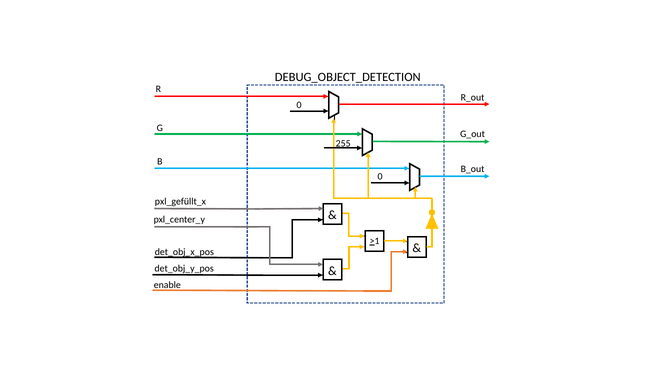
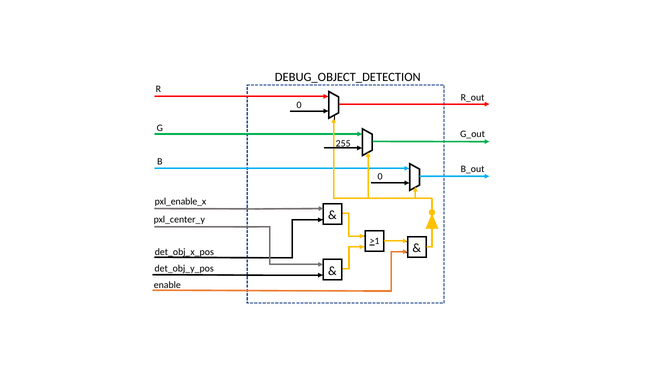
pxl_gefüllt_x: pxl_gefüllt_x -> pxl_enable_x (180, 201)
